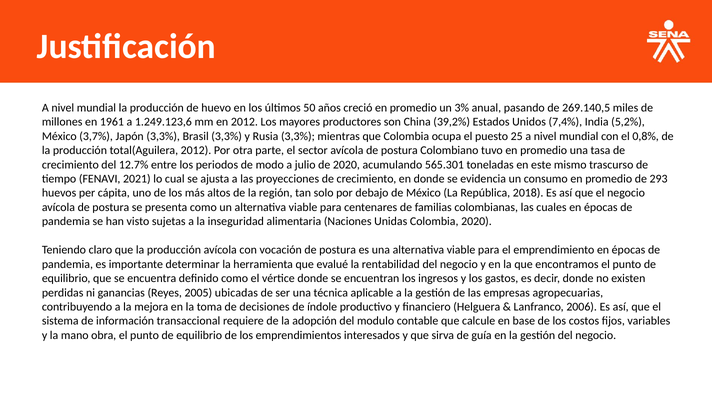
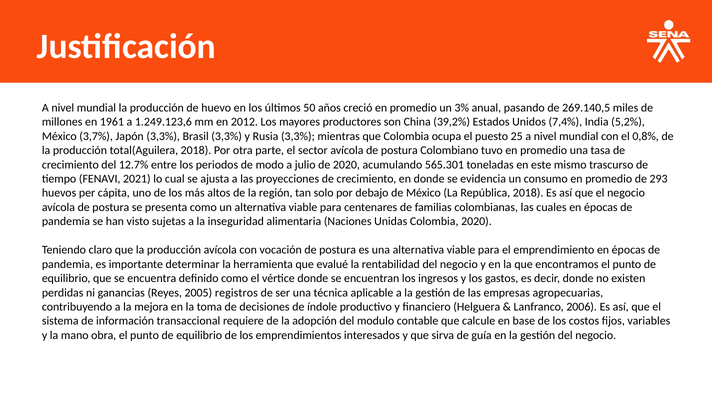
total(Aguilera 2012: 2012 -> 2018 (196, 151)
ubicadas: ubicadas -> registros (236, 293)
